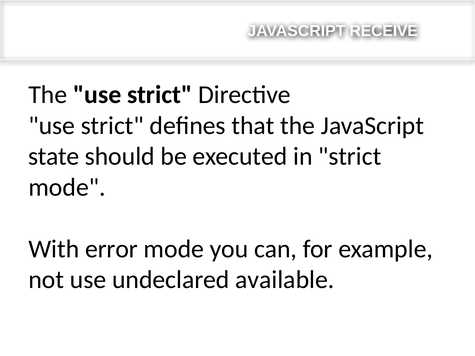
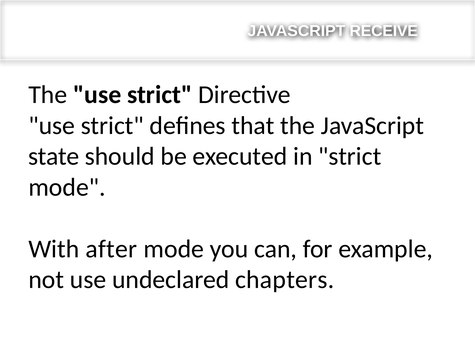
error: error -> after (111, 249)
available: available -> chapters (285, 280)
